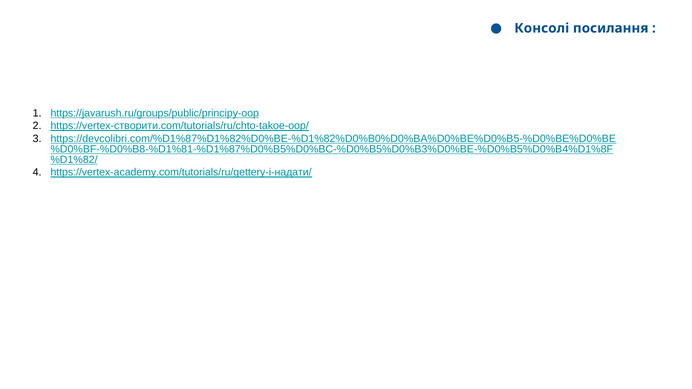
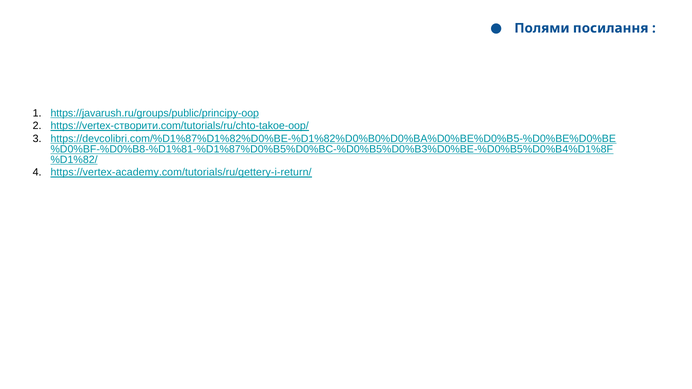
Консолі: Консолі -> Полями (542, 28)
https://vertex-academy.com/tutorials/ru/gettery-i-надати/: https://vertex-academy.com/tutorials/ru/gettery-i-надати/ -> https://vertex-academy.com/tutorials/ru/gettery-i-return/ (181, 172)
